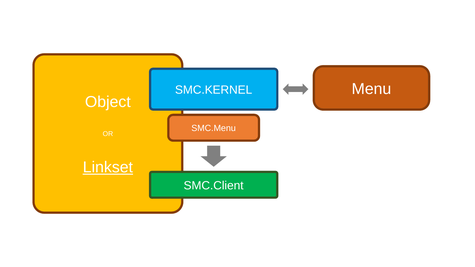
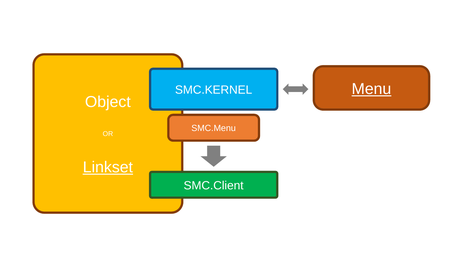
Menu underline: none -> present (371, 89)
